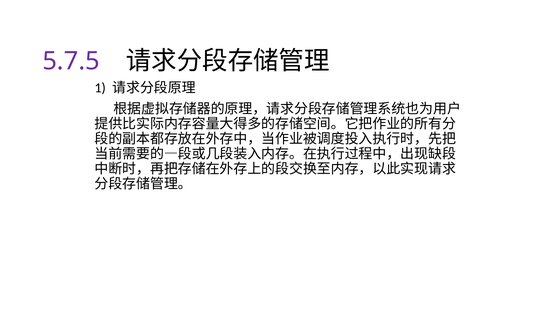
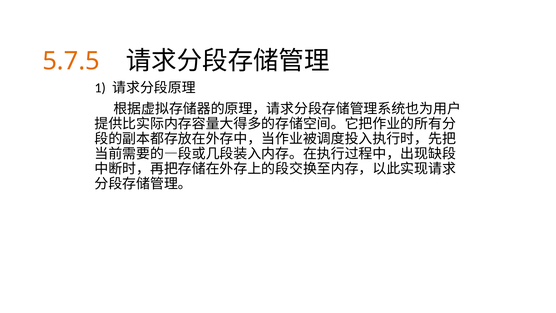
5.7.5 colour: purple -> orange (71, 61)
